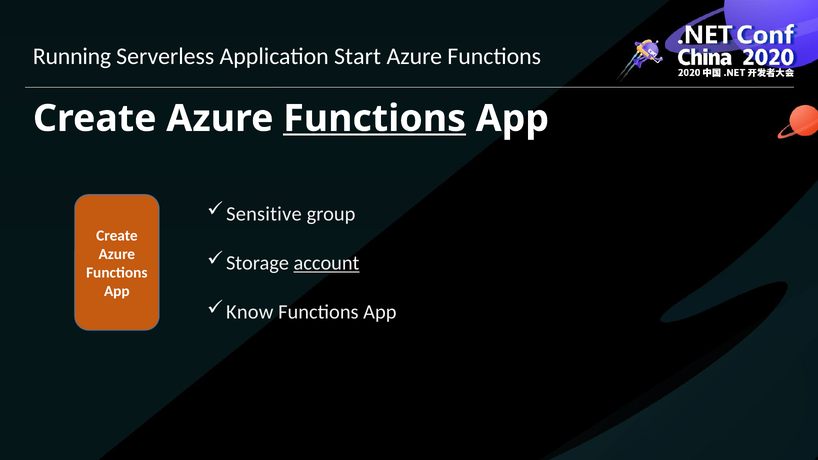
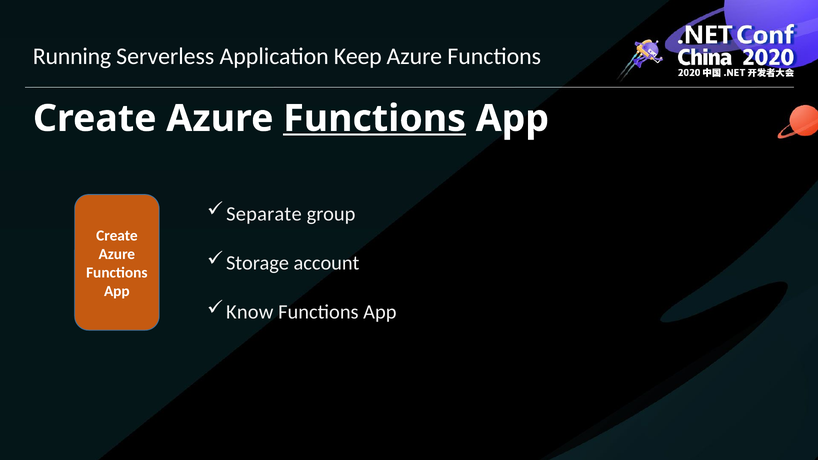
Start: Start -> Keep (358, 56)
Sensitive: Sensitive -> Separate (264, 214)
account underline: present -> none (327, 263)
